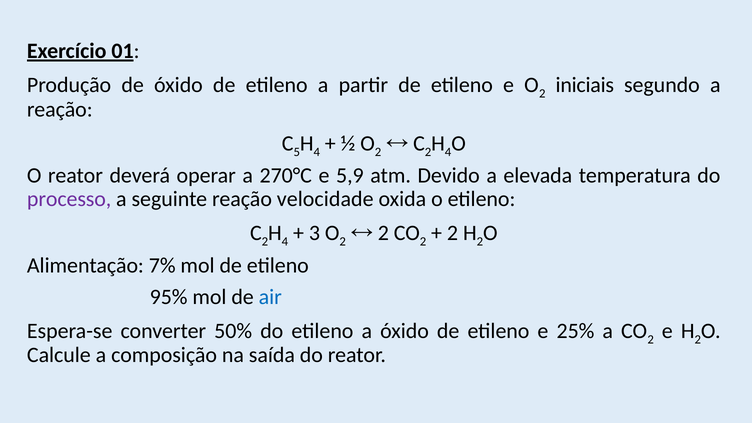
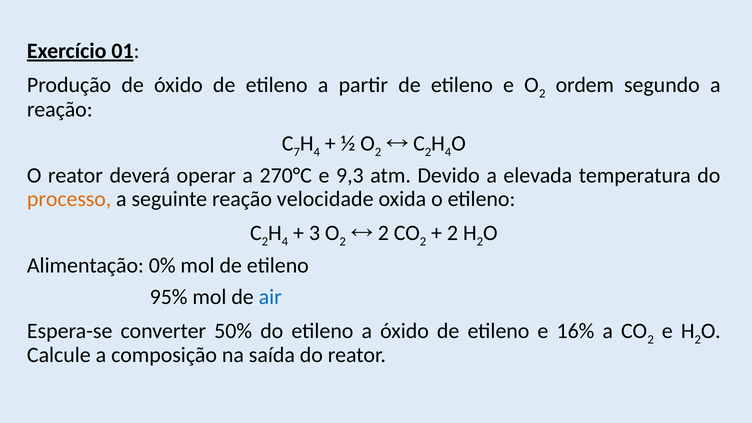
iniciais: iniciais -> ordem (585, 85)
5: 5 -> 7 (297, 152)
5,9: 5,9 -> 9,3 (350, 176)
processo colour: purple -> orange (69, 199)
7%: 7% -> 0% (162, 265)
25%: 25% -> 16% (575, 331)
